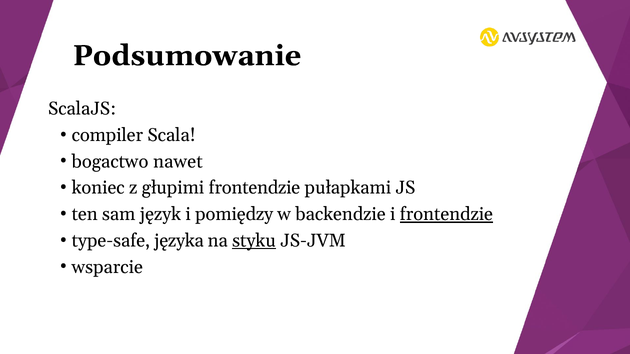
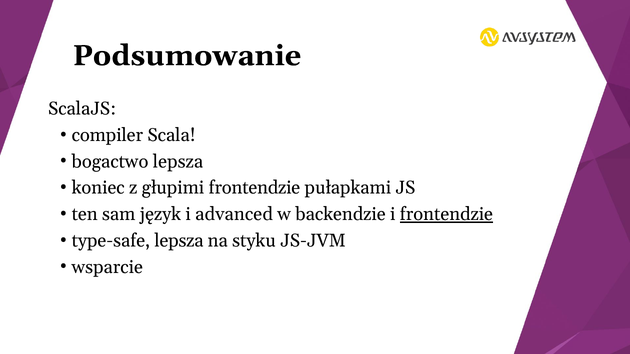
bogactwo nawet: nawet -> lepsza (178, 162)
pomiędzy: pomiędzy -> advanced (234, 215)
type-safe języka: języka -> lepsza (179, 241)
styku underline: present -> none (254, 241)
